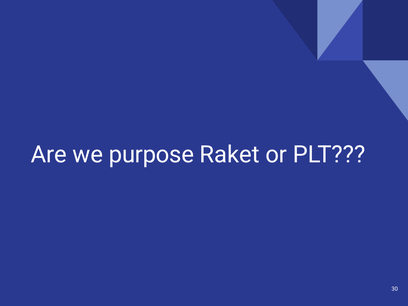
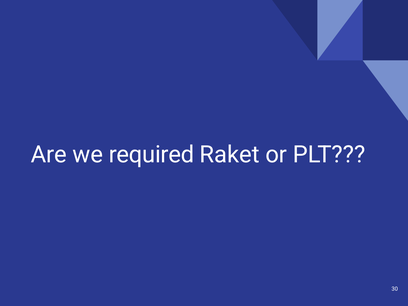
purpose: purpose -> required (151, 155)
